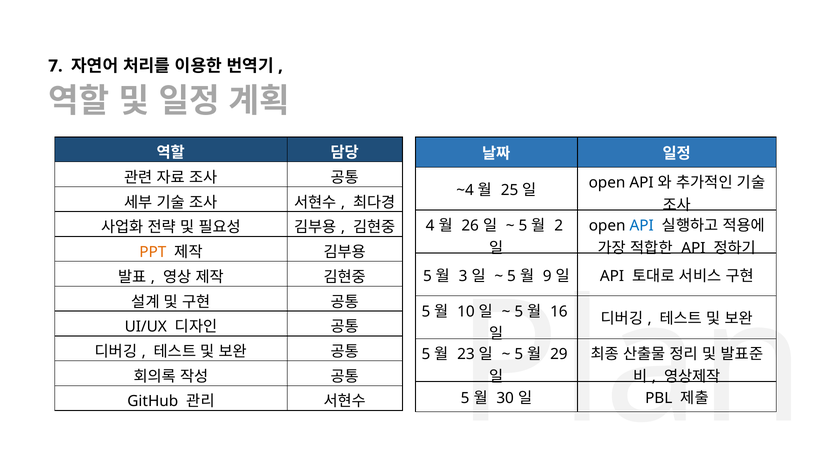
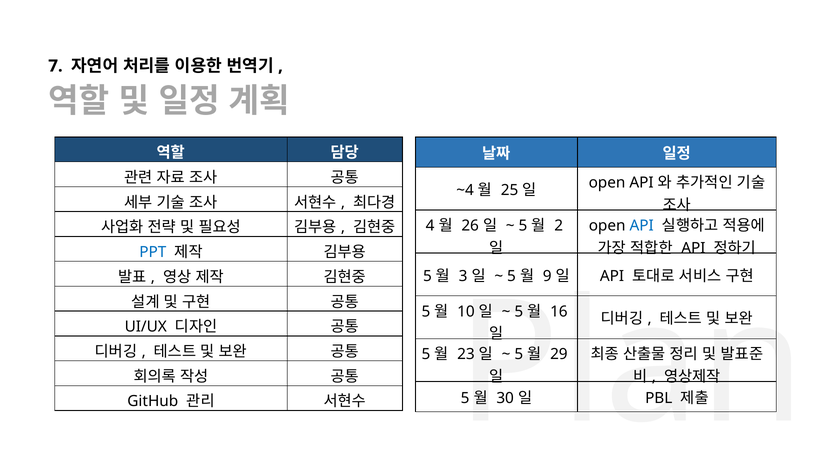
PPT colour: orange -> blue (153, 252)
